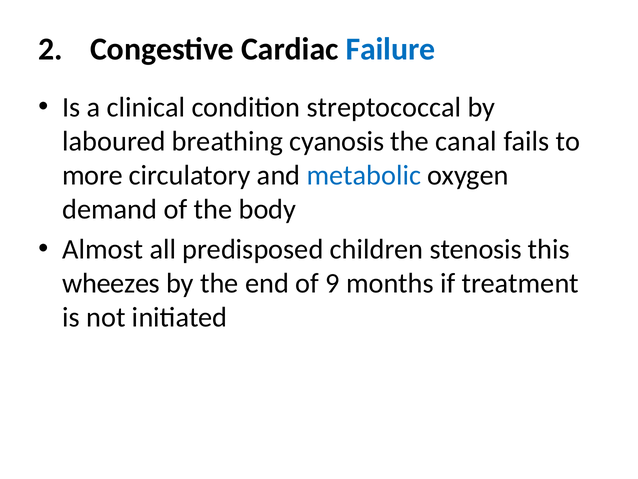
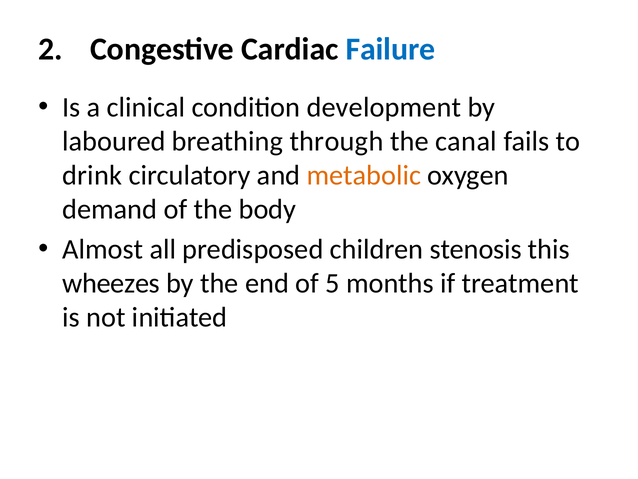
streptococcal: streptococcal -> development (384, 107)
cyanosis: cyanosis -> through (336, 141)
more: more -> drink (92, 175)
metabolic colour: blue -> orange (364, 175)
9: 9 -> 5 (332, 283)
